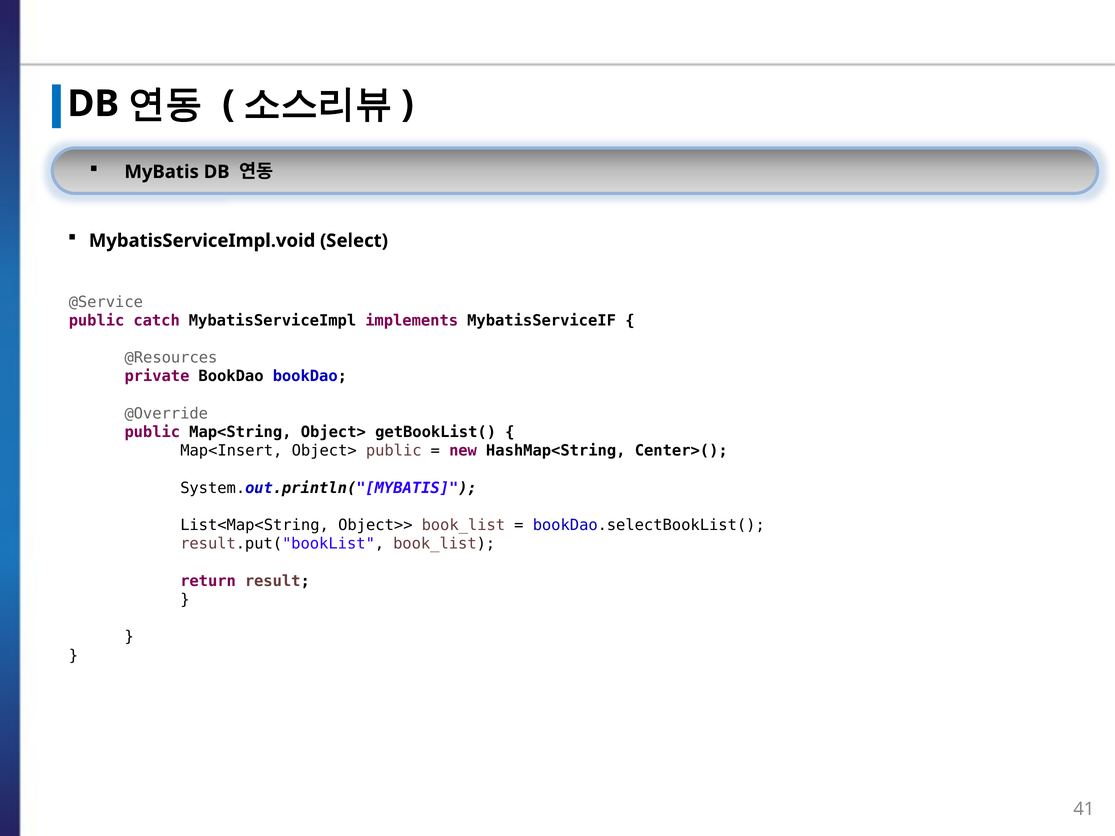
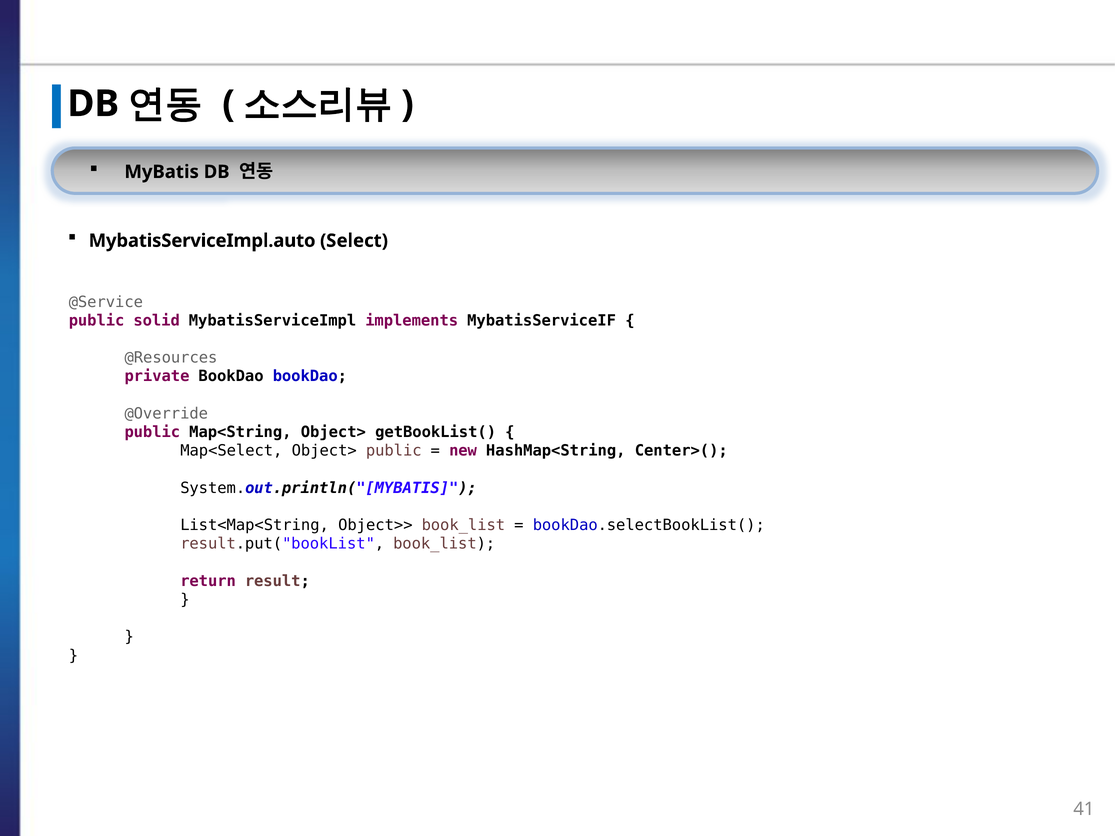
MybatisServiceImpl.void: MybatisServiceImpl.void -> MybatisServiceImpl.auto (202, 241)
catch: catch -> solid (157, 321)
Map<Insert: Map<Insert -> Map<Select (231, 451)
